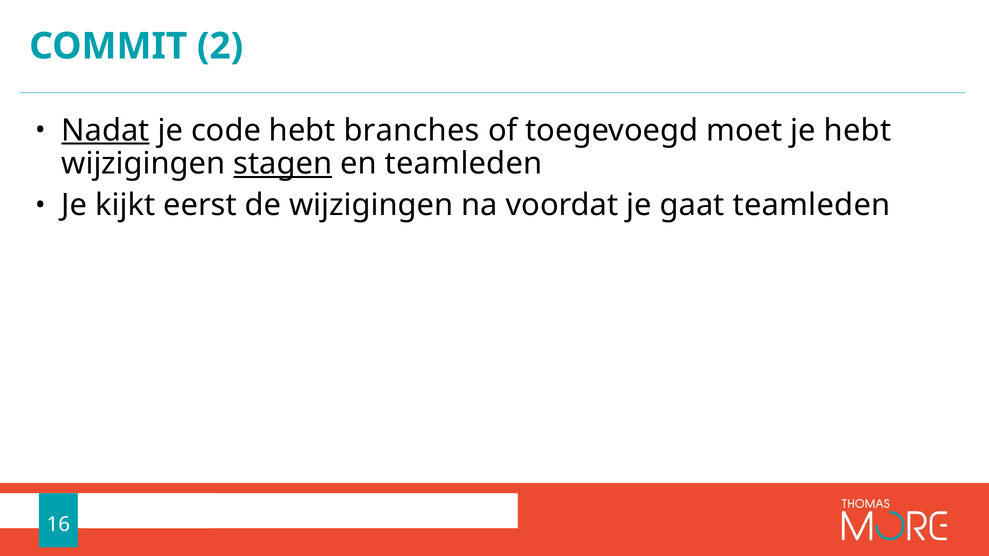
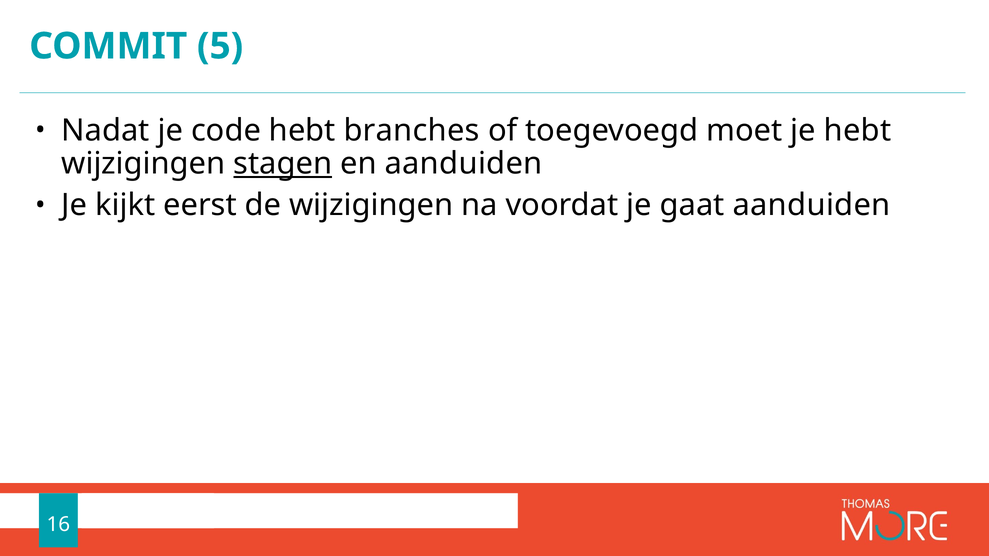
2: 2 -> 5 (220, 46)
Nadat underline: present -> none (105, 130)
en teamleden: teamleden -> aanduiden (464, 164)
gaat teamleden: teamleden -> aanduiden (812, 205)
